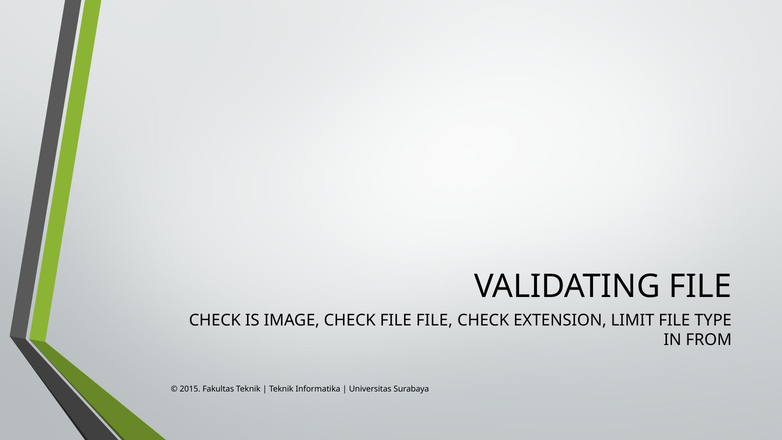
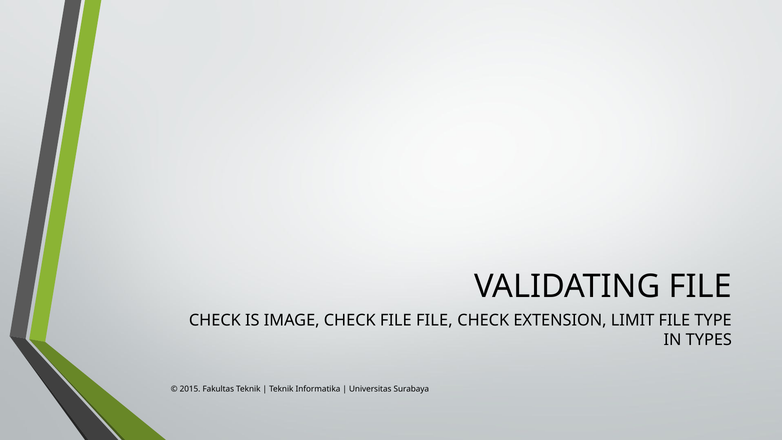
FROM: FROM -> TYPES (709, 340)
